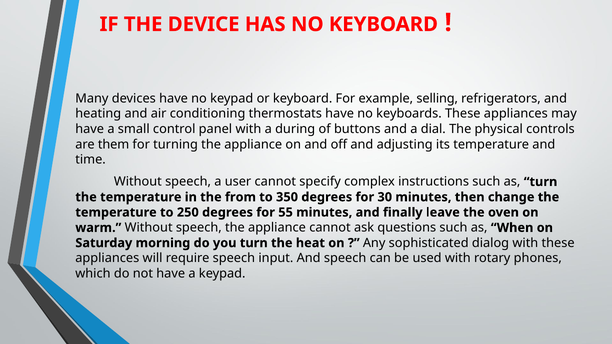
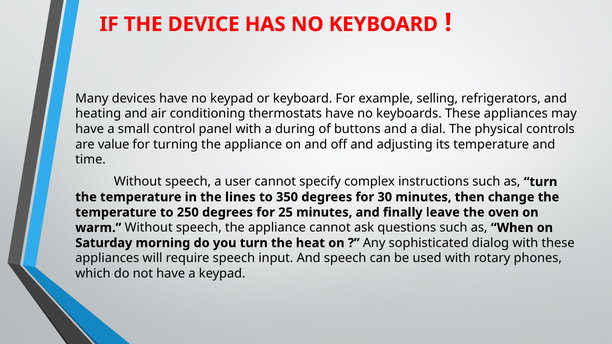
them: them -> value (114, 144)
from: from -> lines (240, 197)
55: 55 -> 25 (286, 213)
